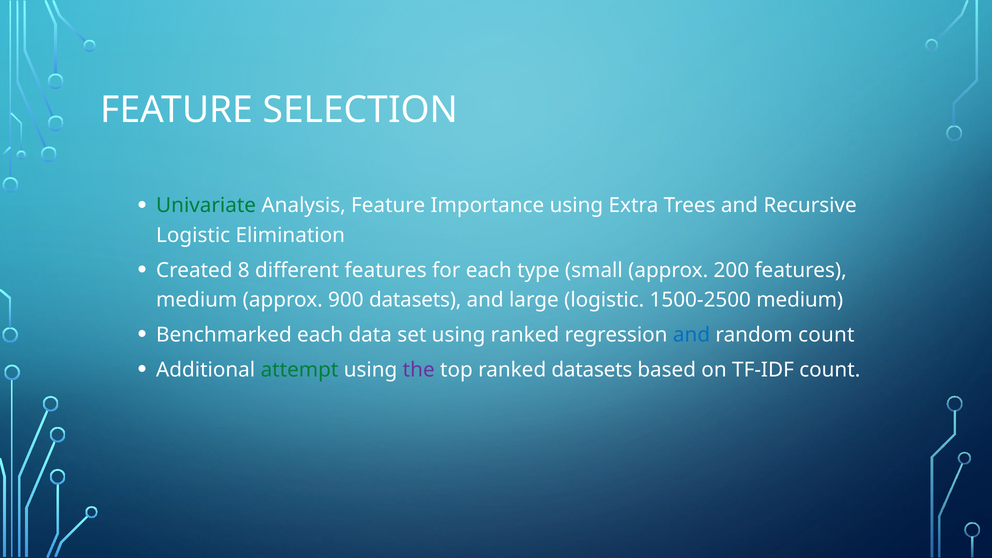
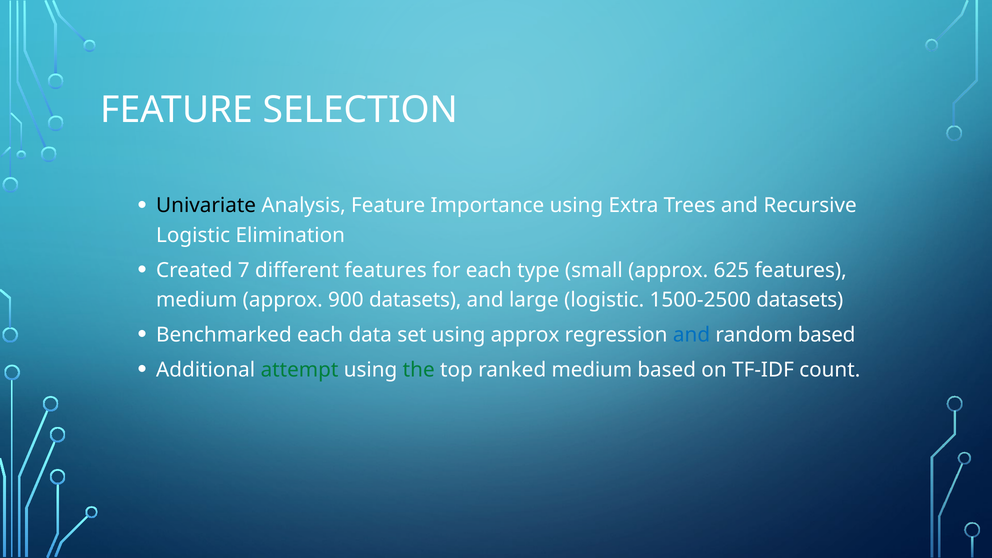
Univariate colour: green -> black (206, 206)
8: 8 -> 7 (244, 270)
200: 200 -> 625 (731, 270)
1500-2500 medium: medium -> datasets (800, 300)
using ranked: ranked -> approx (525, 335)
random count: count -> based (827, 335)
the colour: purple -> green (419, 370)
ranked datasets: datasets -> medium (592, 370)
